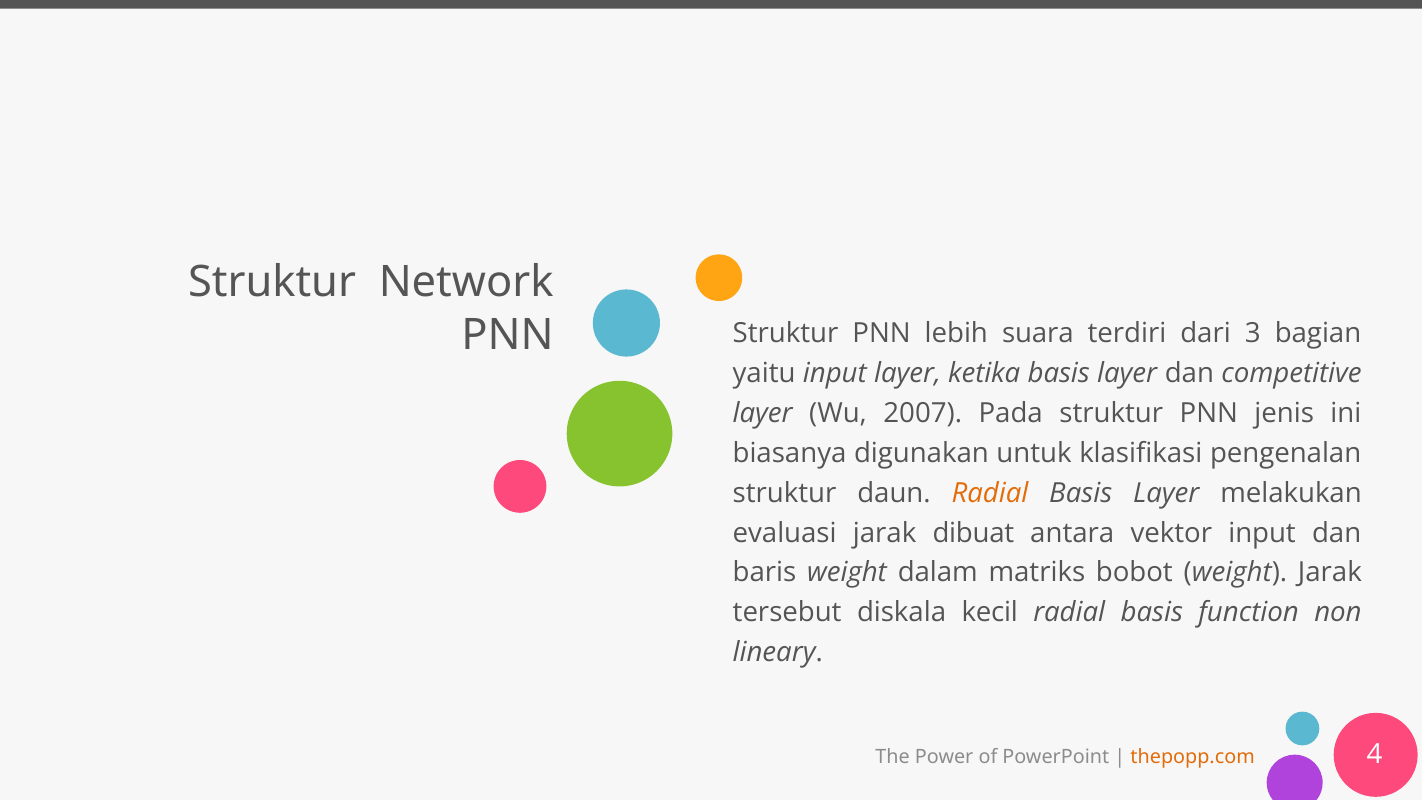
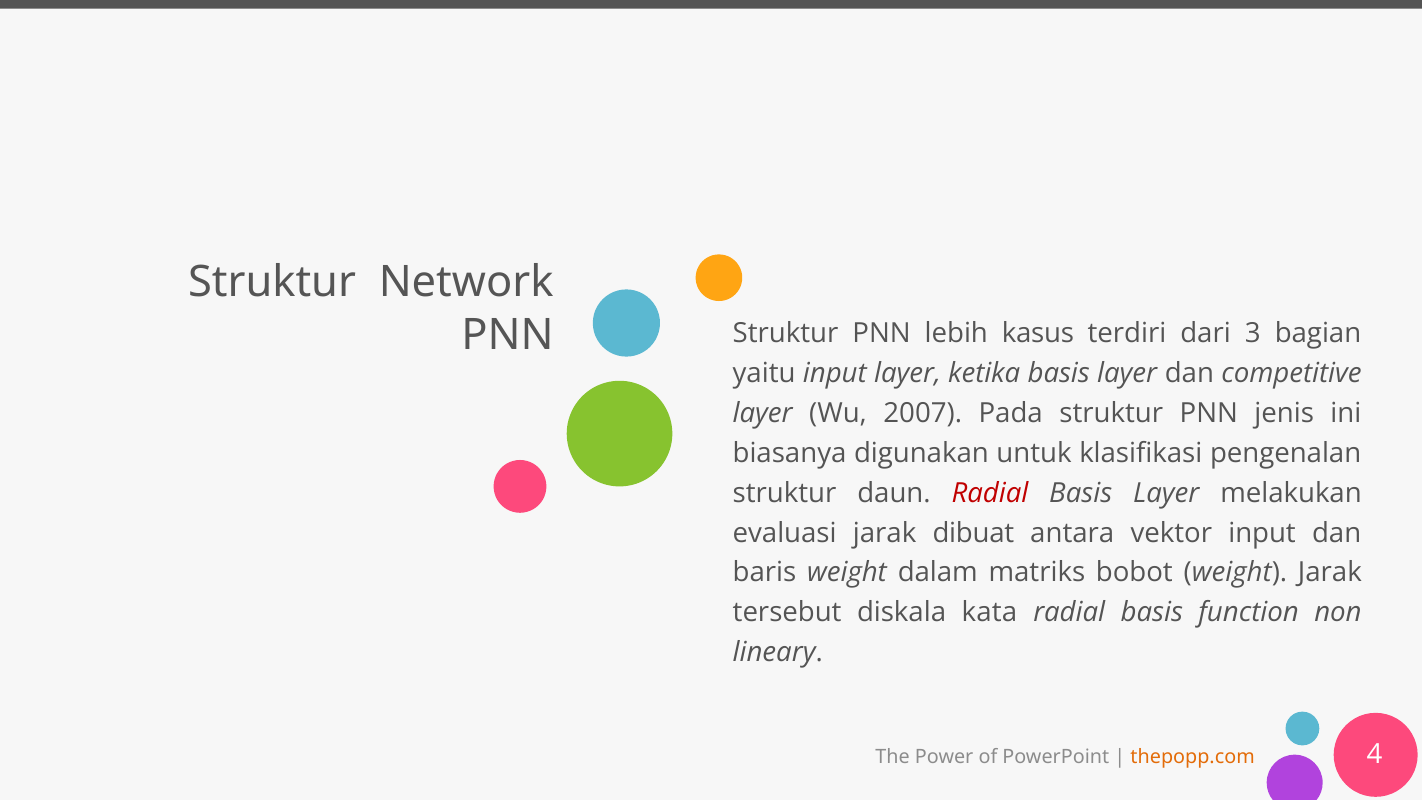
suara: suara -> kasus (1038, 334)
Radial colour: orange -> red (990, 493)
kecil: kecil -> kata (989, 613)
